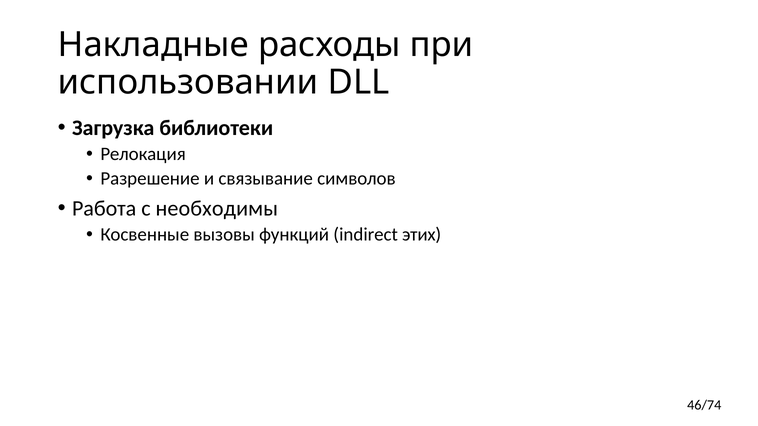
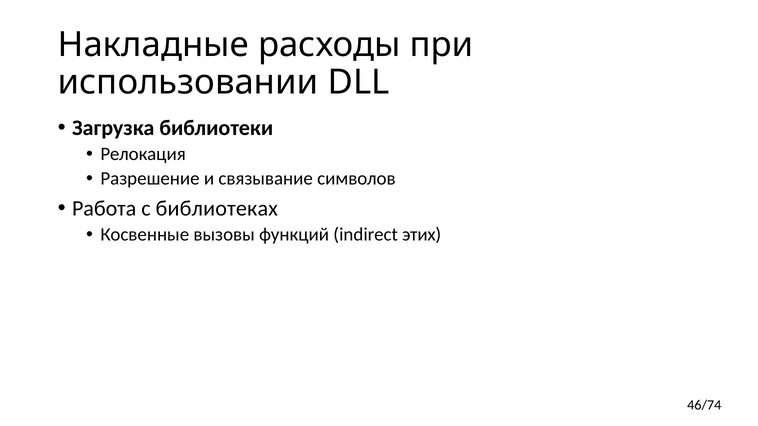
необходимы: необходимы -> библиотеках (217, 209)
